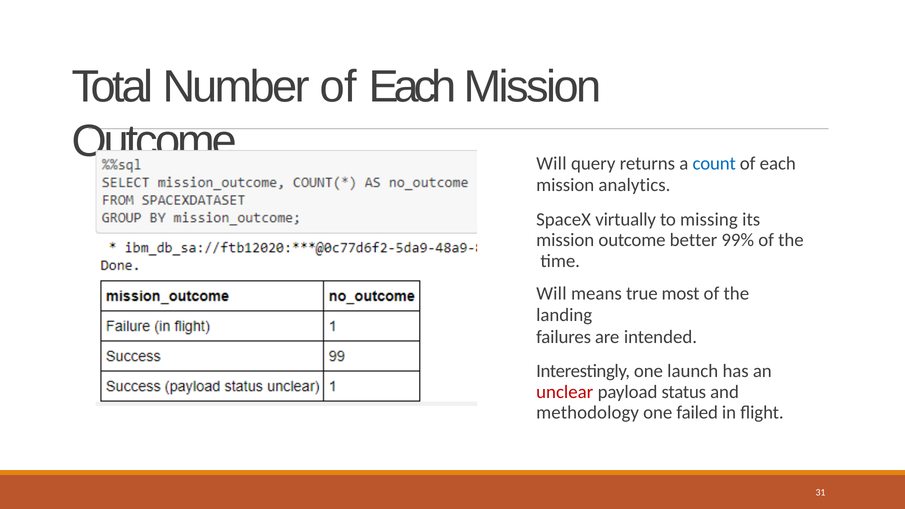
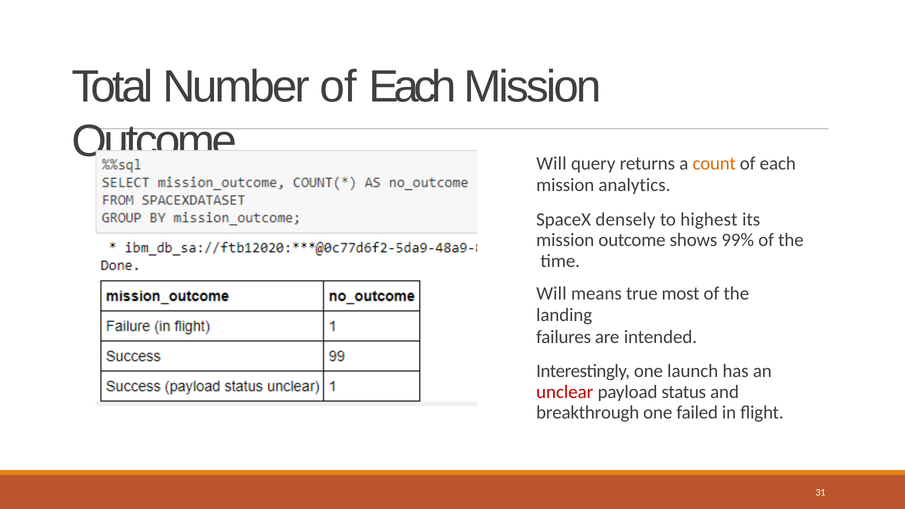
count colour: blue -> orange (714, 163)
virtually: virtually -> densely (625, 219)
missing: missing -> highest (709, 219)
better: better -> shows (694, 240)
methodology: methodology -> breakthrough (588, 413)
